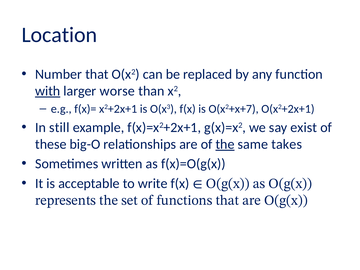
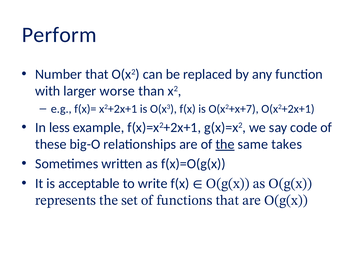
Location: Location -> Perform (59, 35)
with underline: present -> none (48, 91)
still: still -> less (59, 127)
exist: exist -> code (304, 127)
